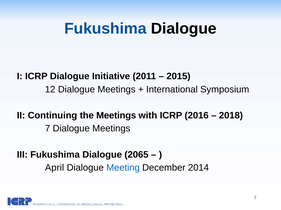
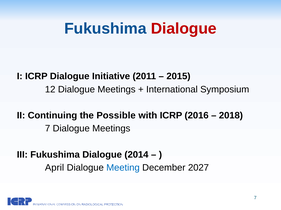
Dialogue colour: black -> red (184, 29)
the Meetings: Meetings -> Possible (116, 116)
2065: 2065 -> 2014 (136, 155)
2014: 2014 -> 2027 (198, 168)
